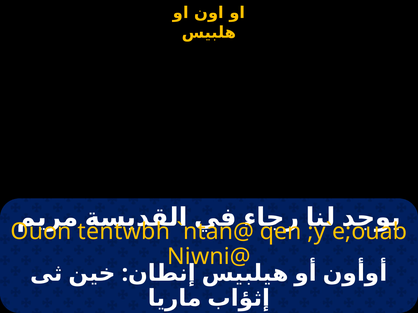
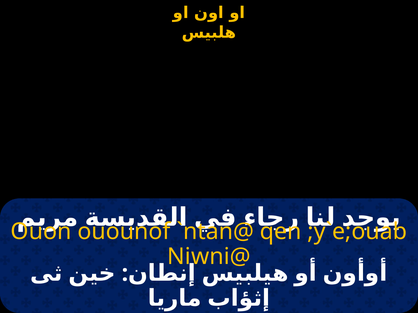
tentwbh: tentwbh -> ouounof (124, 232)
